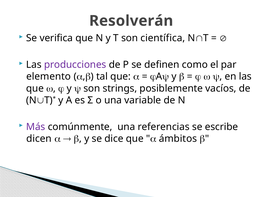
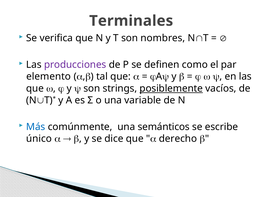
Resolverán: Resolverán -> Terminales (131, 21)
científica: científica -> nombres (163, 38)
posiblemente underline: none -> present (171, 88)
Más colour: purple -> blue (36, 126)
referencias: referencias -> semánticos (164, 126)
dicen: dicen -> único (39, 138)
ámbitos: ámbitos -> derecho (178, 138)
